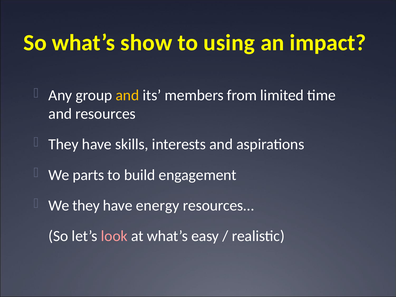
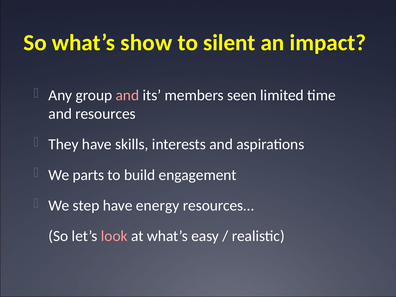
using: using -> silent (229, 43)
and colour: yellow -> pink (127, 95)
from: from -> seen (242, 95)
We they: they -> step (86, 206)
